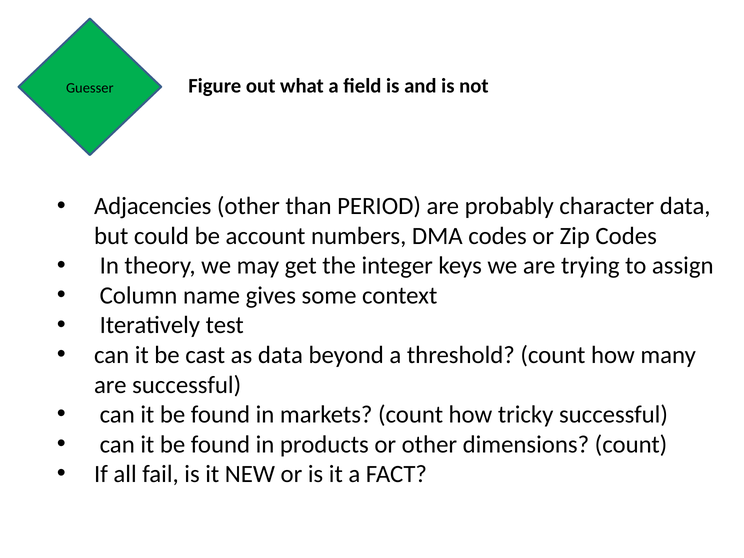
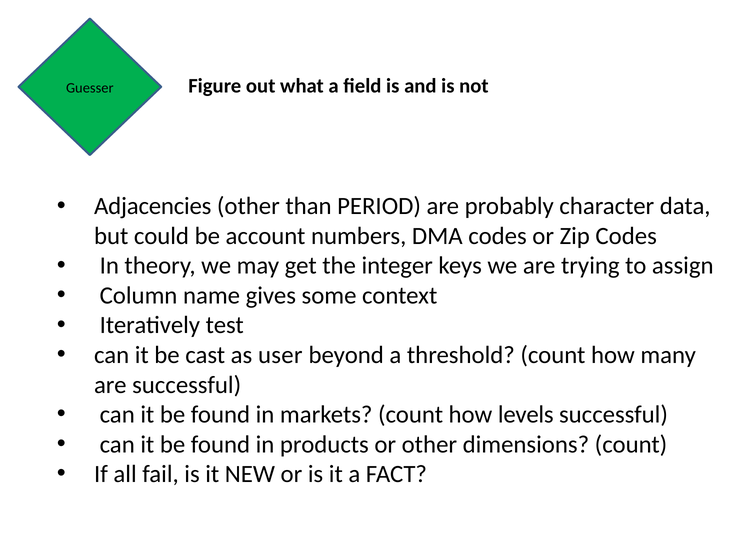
as data: data -> user (280, 355)
tricky: tricky -> levels (526, 415)
